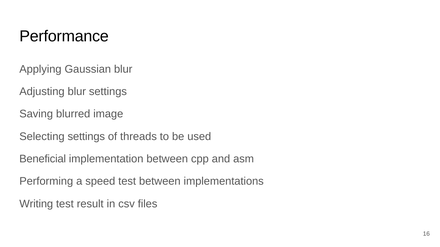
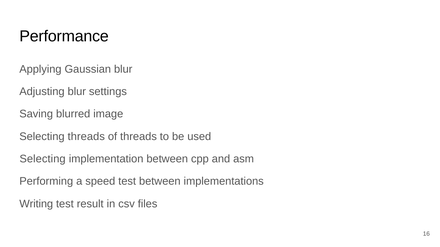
Selecting settings: settings -> threads (86, 137)
Beneficial: Beneficial -> Selecting (43, 159)
